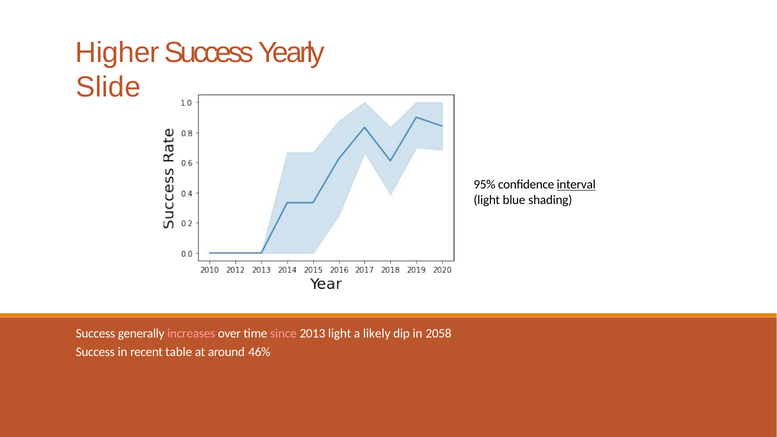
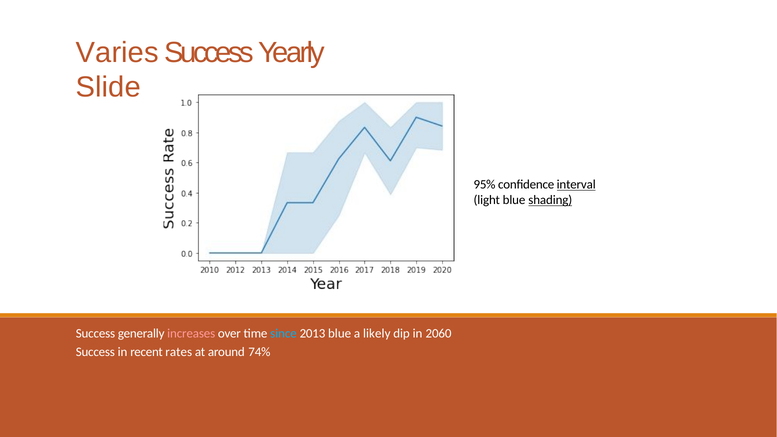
Higher: Higher -> Varies (117, 52)
shading underline: none -> present (550, 200)
since colour: pink -> light blue (283, 333)
2013 light: light -> blue (340, 333)
2058: 2058 -> 2060 (439, 333)
table: table -> rates (179, 352)
46%: 46% -> 74% (259, 352)
